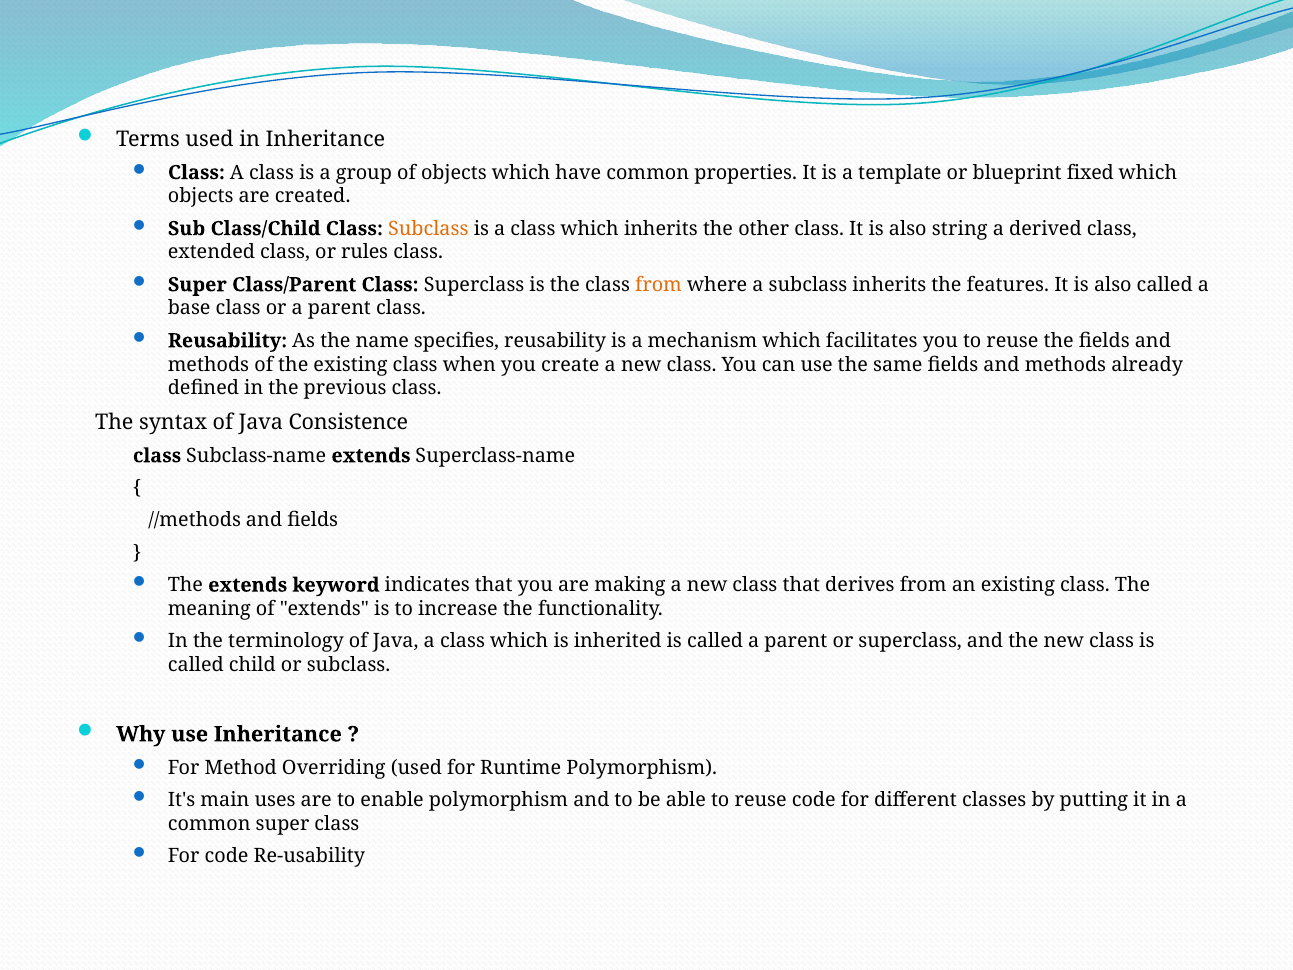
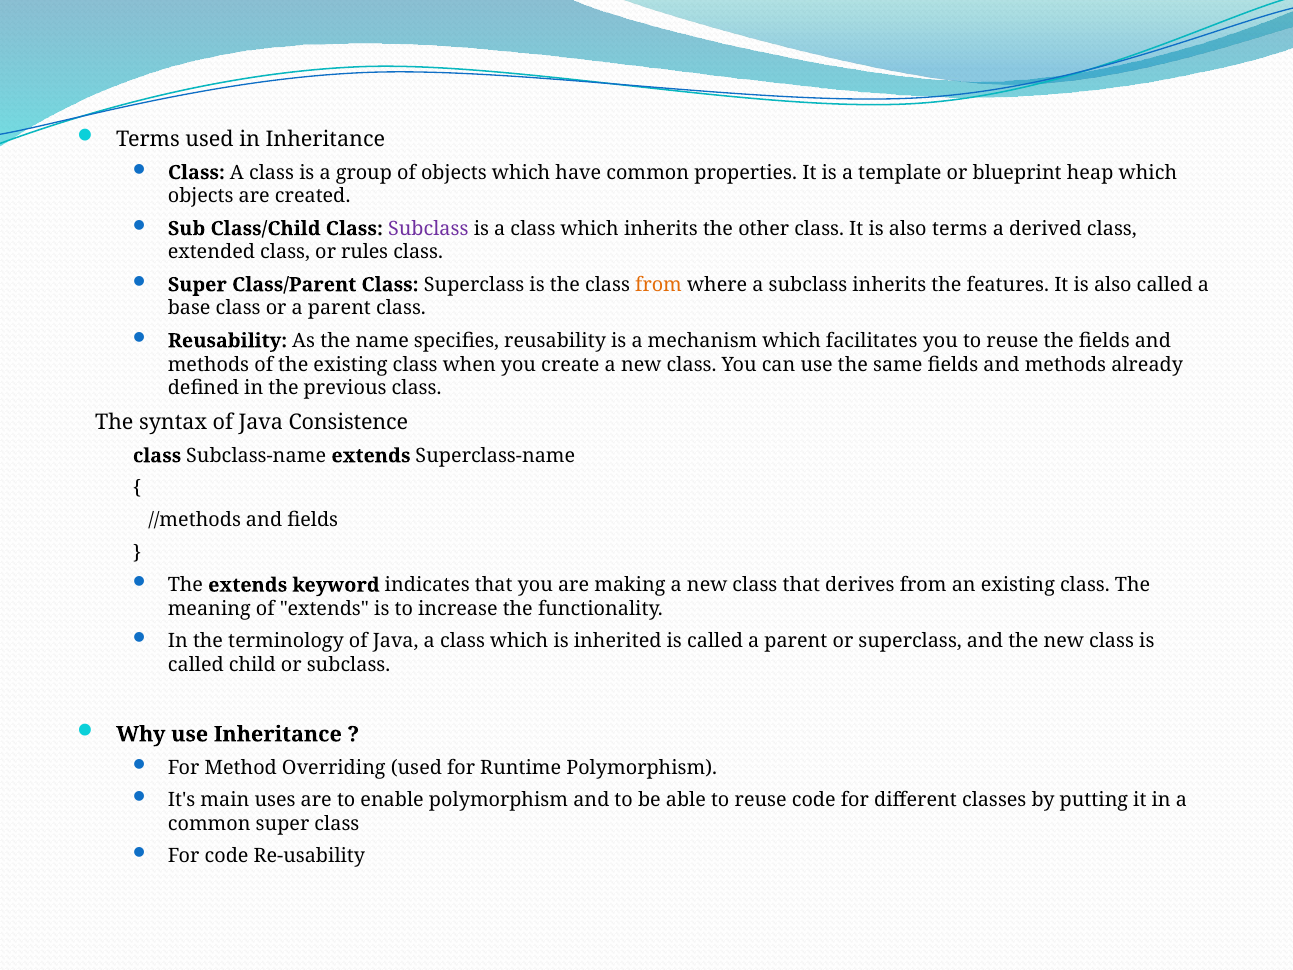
fixed: fixed -> heap (1090, 173)
Subclass colour: orange -> purple (428, 229)
also string: string -> terms (960, 229)
